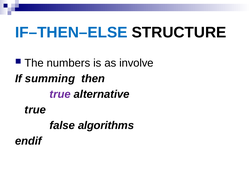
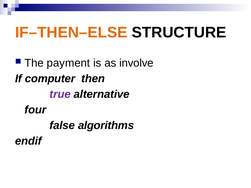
IF–THEN–ELSE colour: blue -> orange (71, 32)
numbers: numbers -> payment (68, 63)
summing: summing -> computer (50, 79)
true: true -> four (35, 110)
